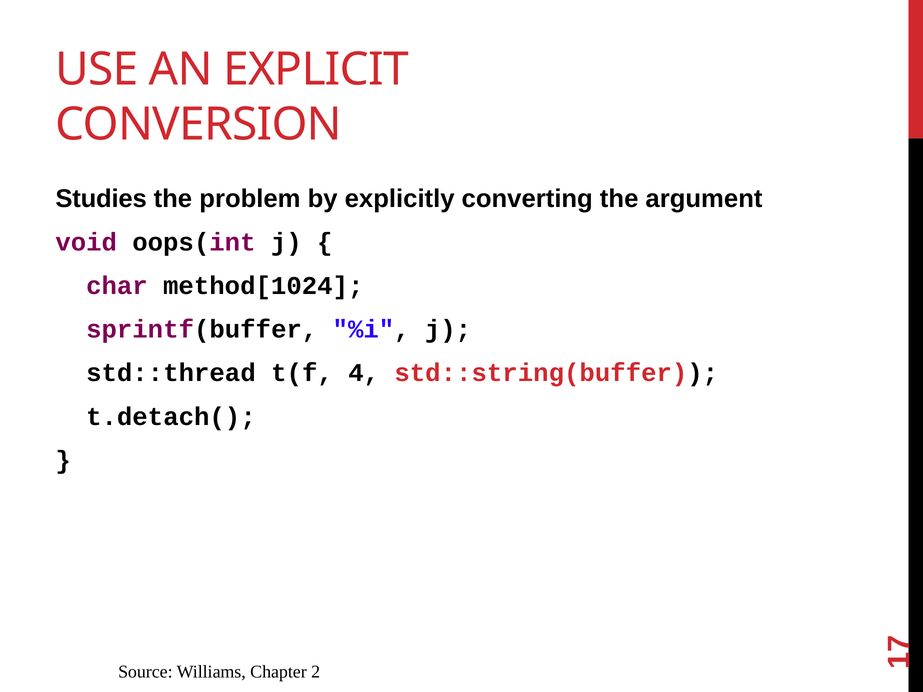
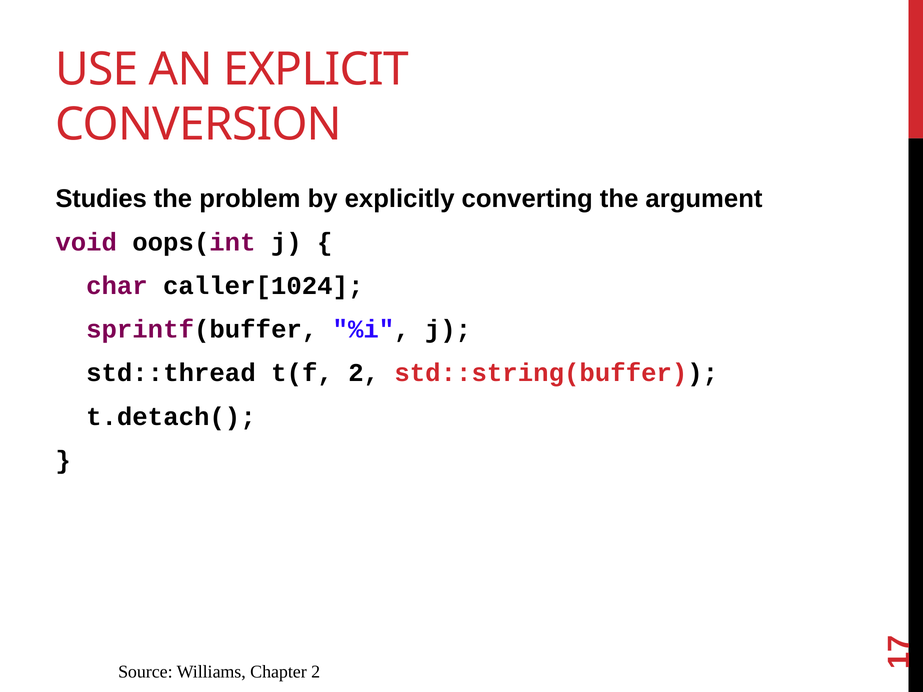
method[1024: method[1024 -> caller[1024 (263, 286)
t(f 4: 4 -> 2 (364, 373)
